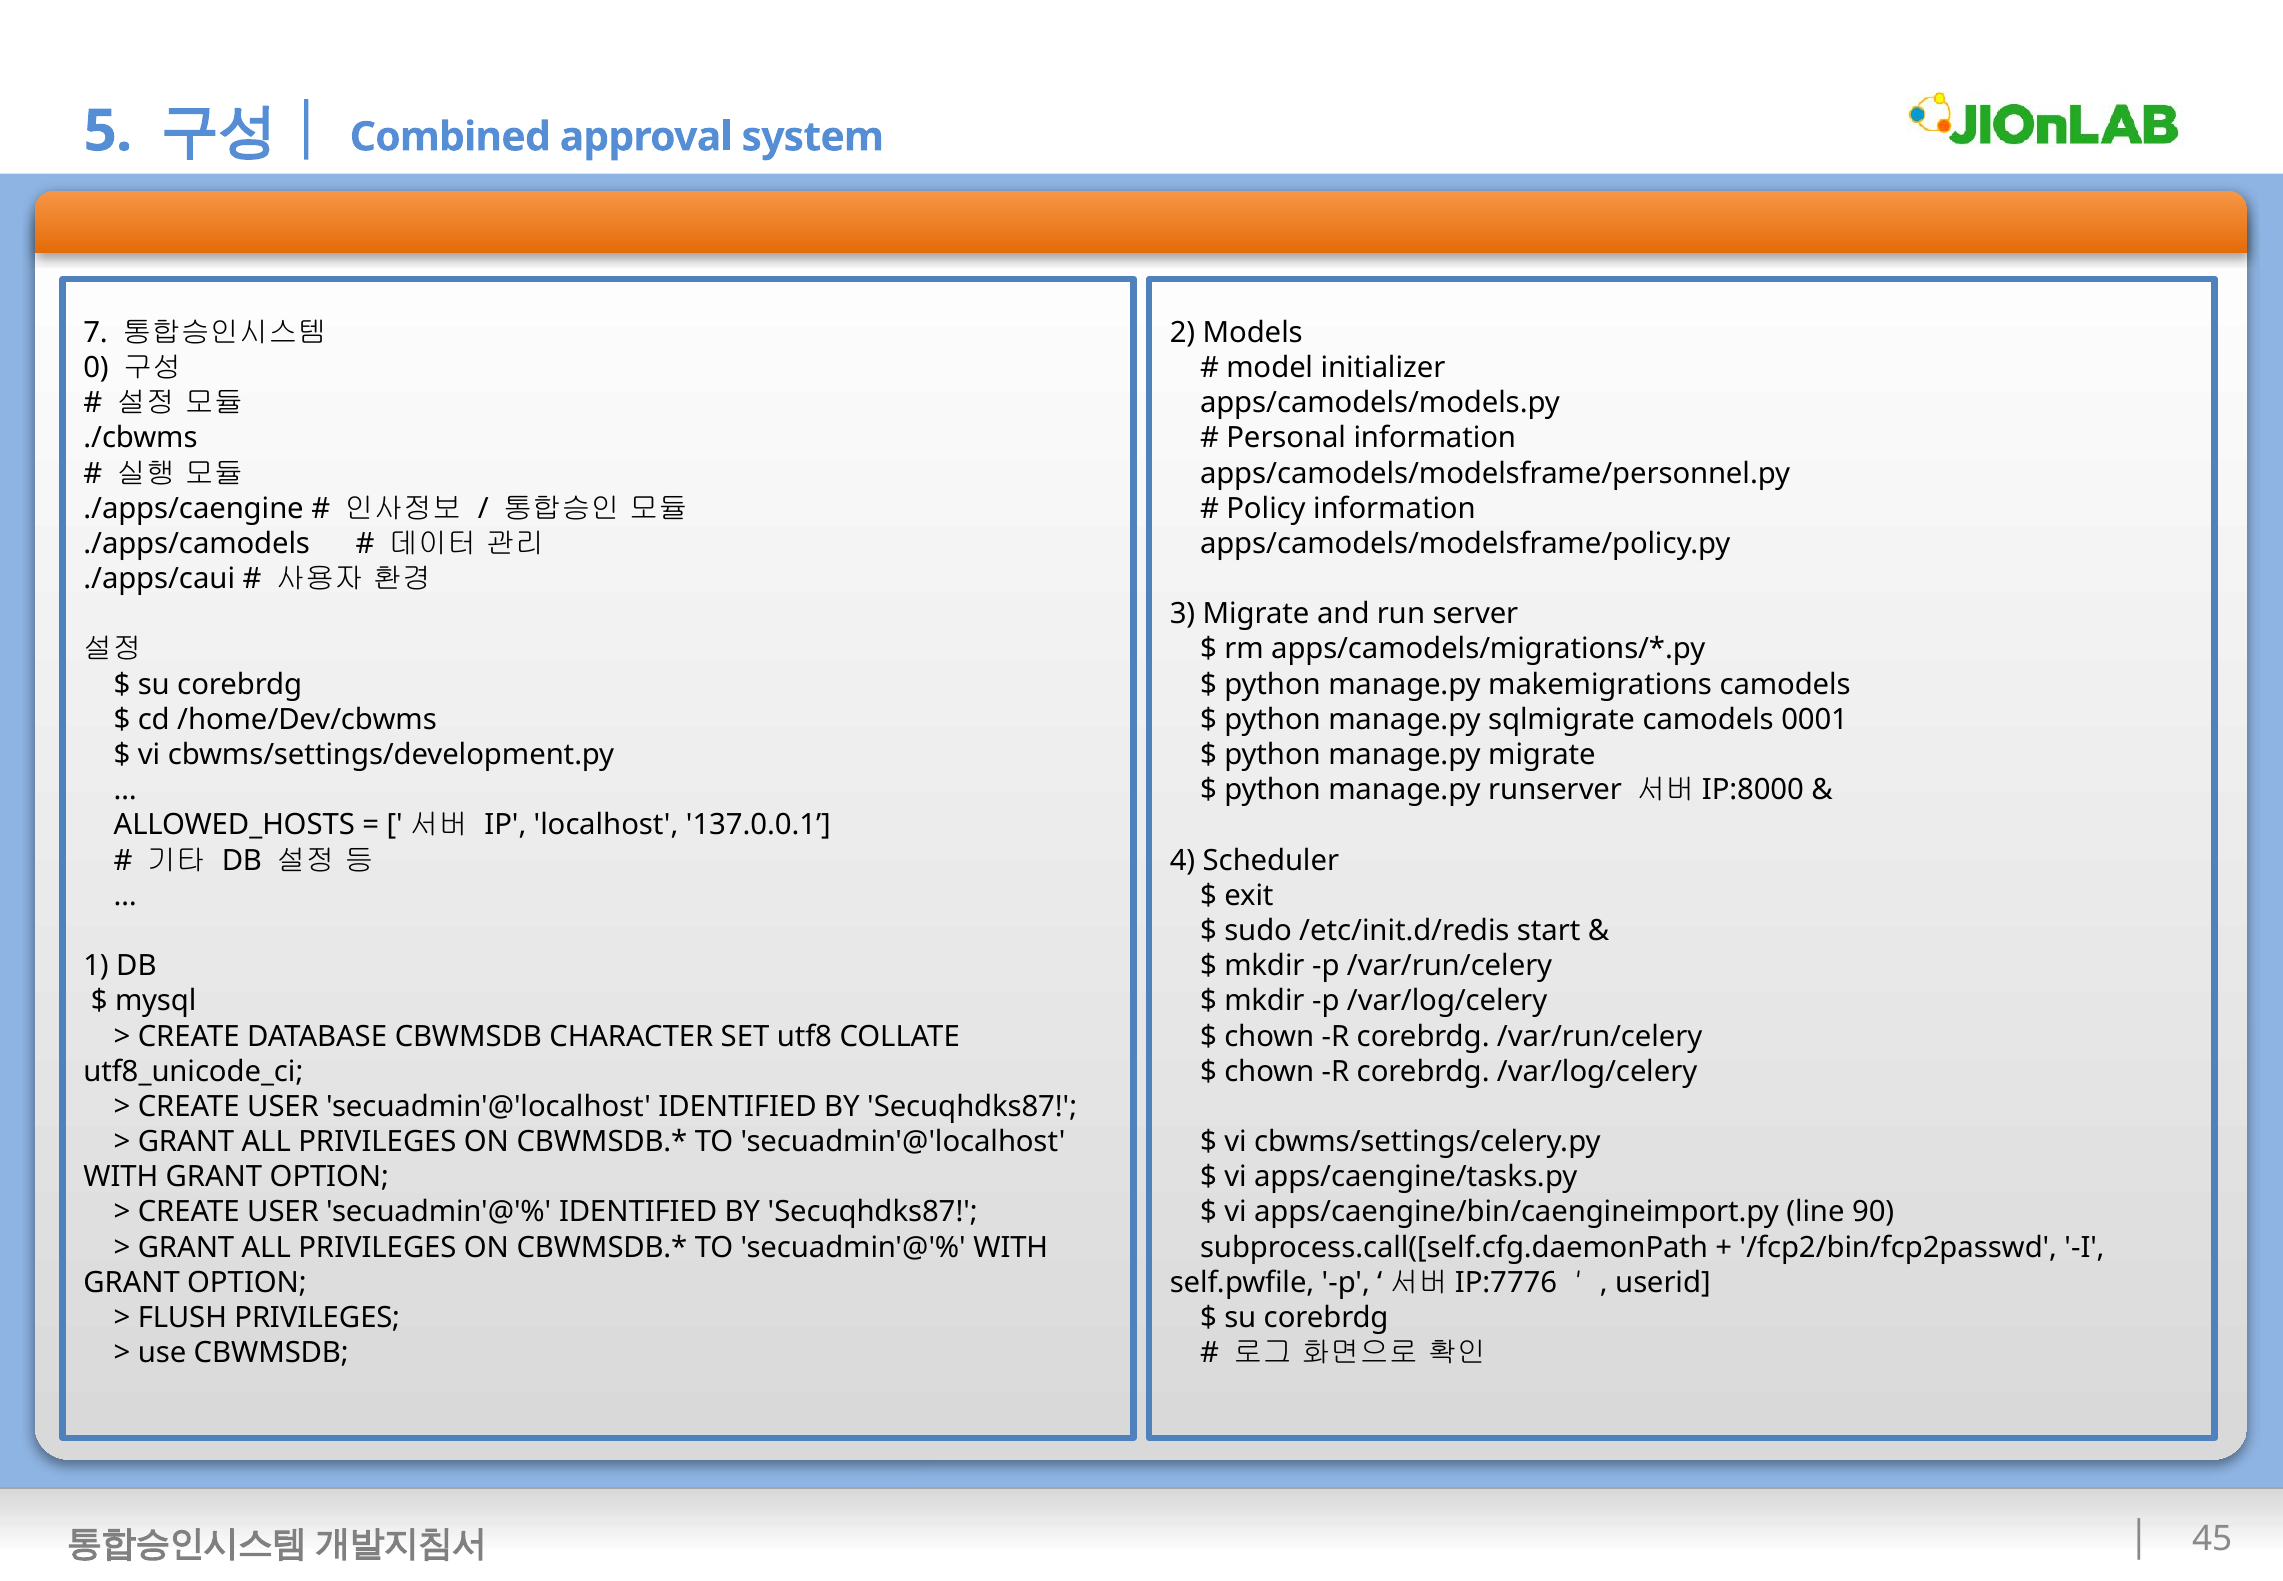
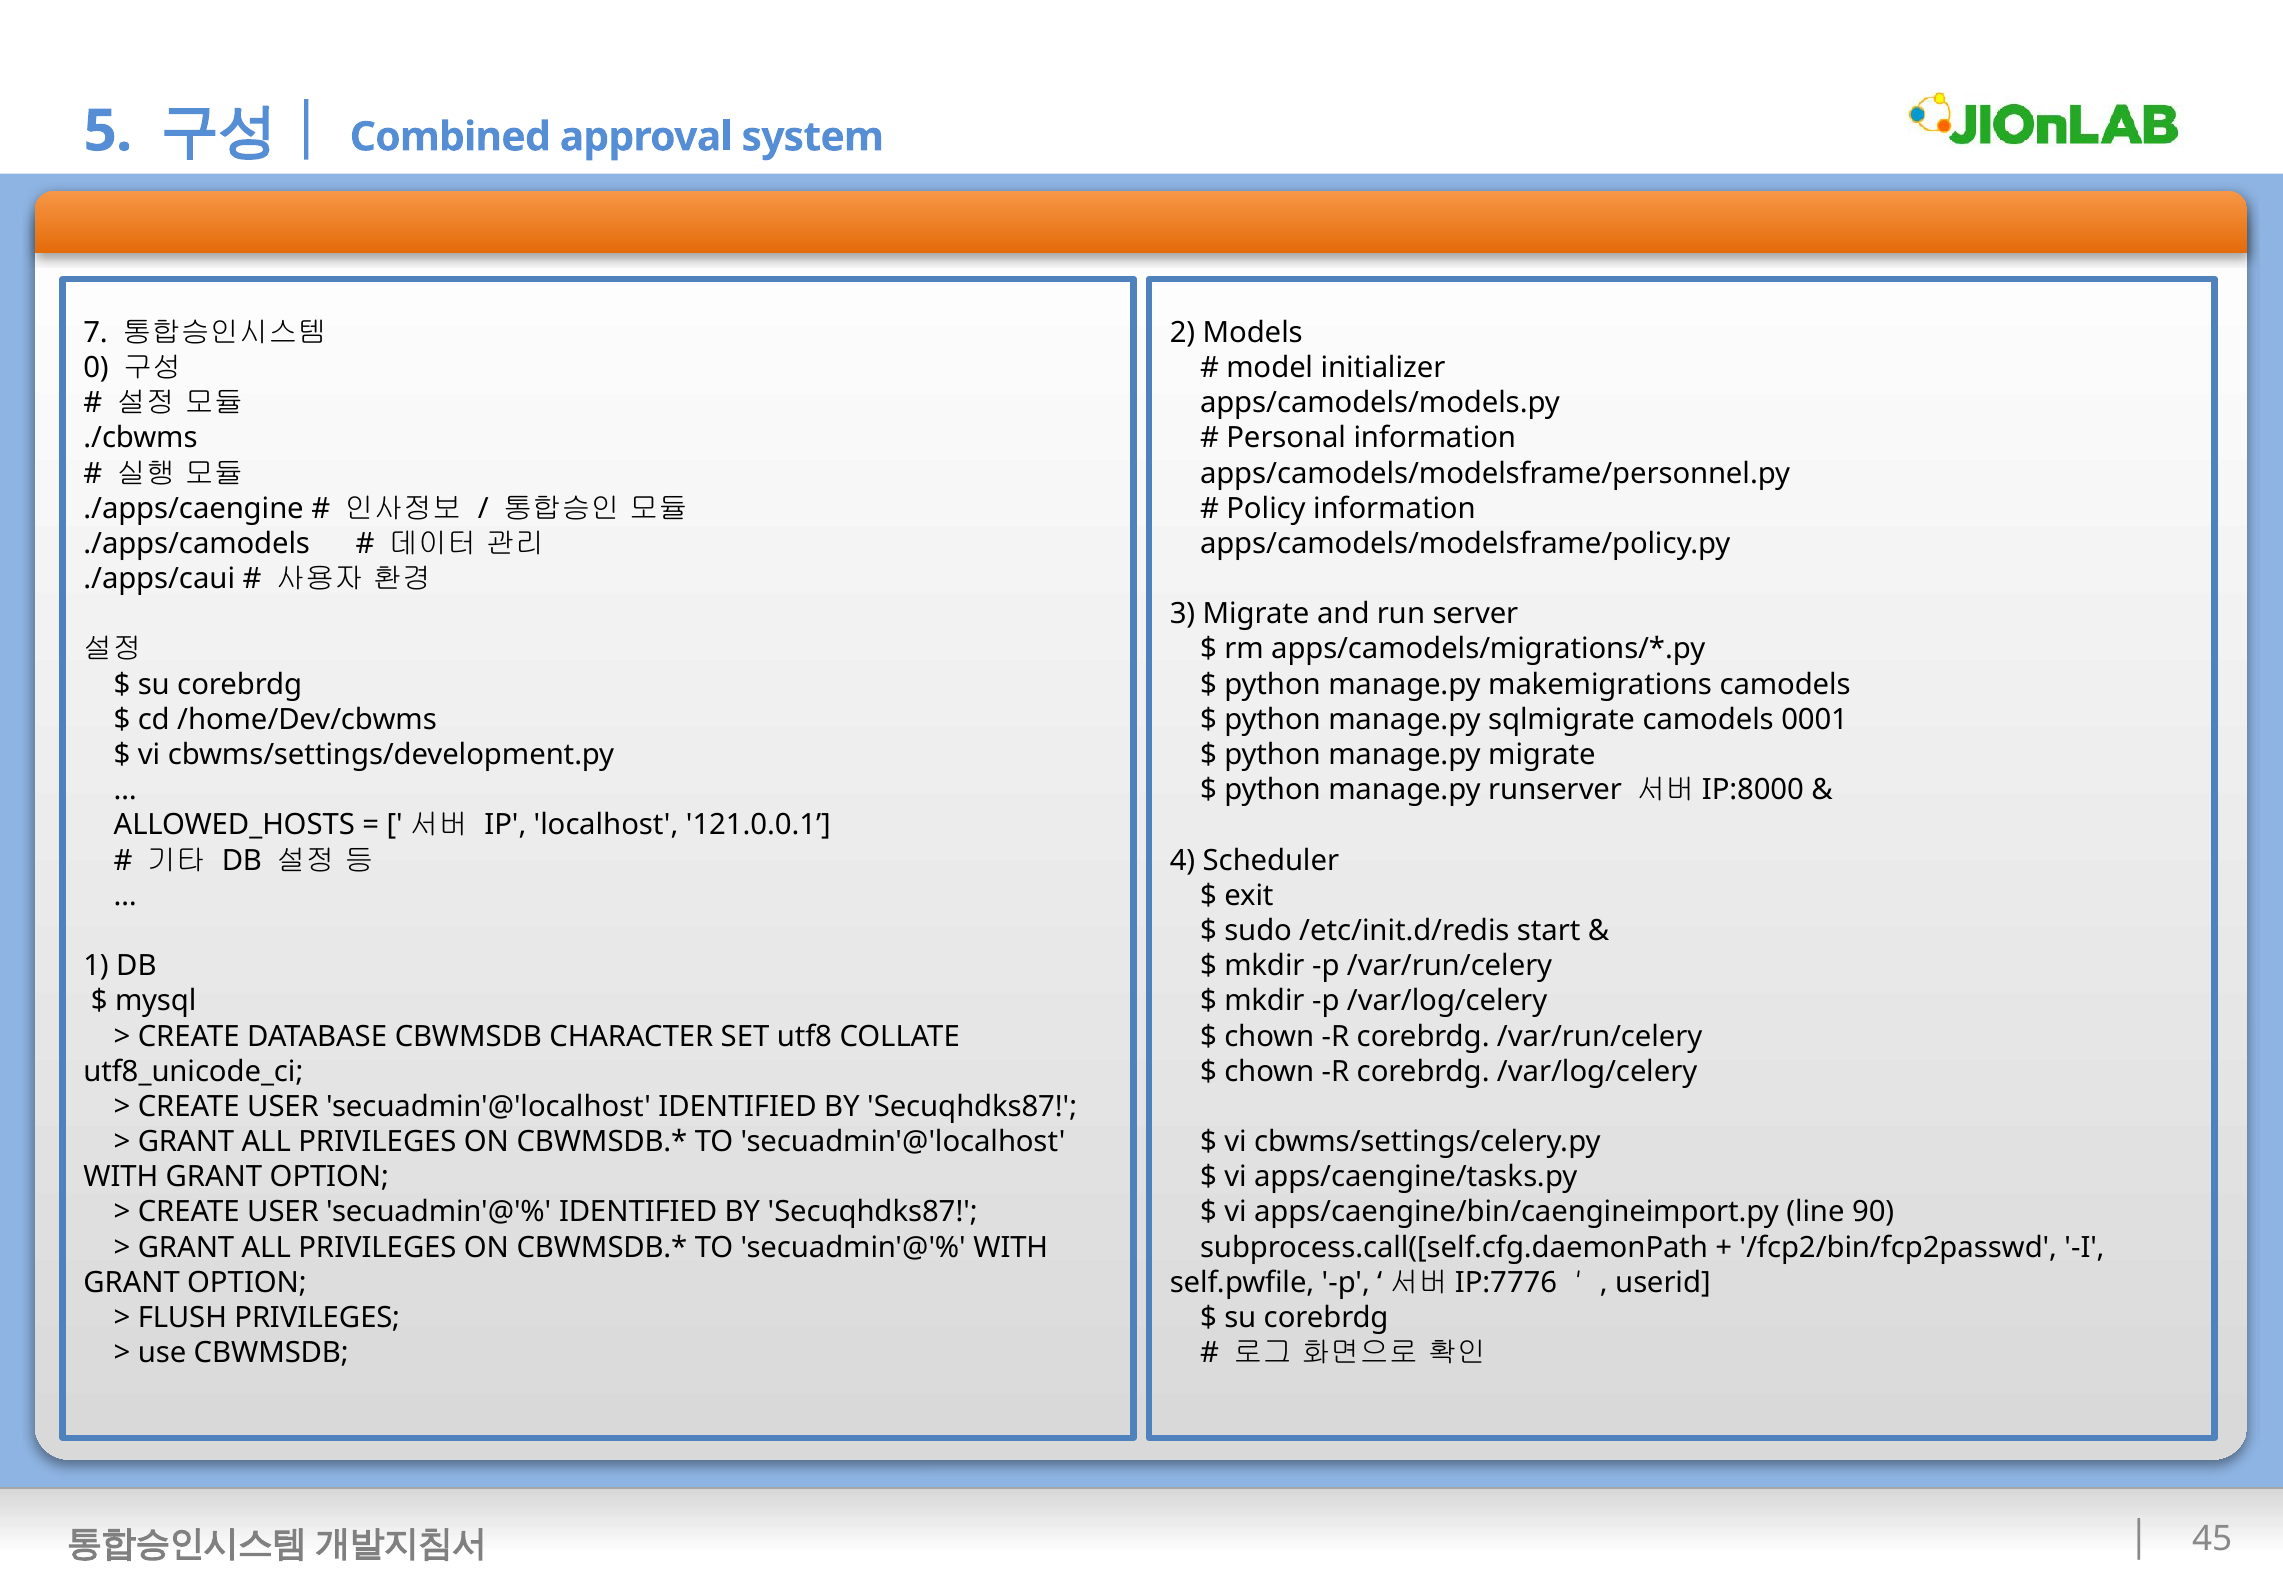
137.0.0.1: 137.0.0.1 -> 121.0.0.1 (758, 825)
